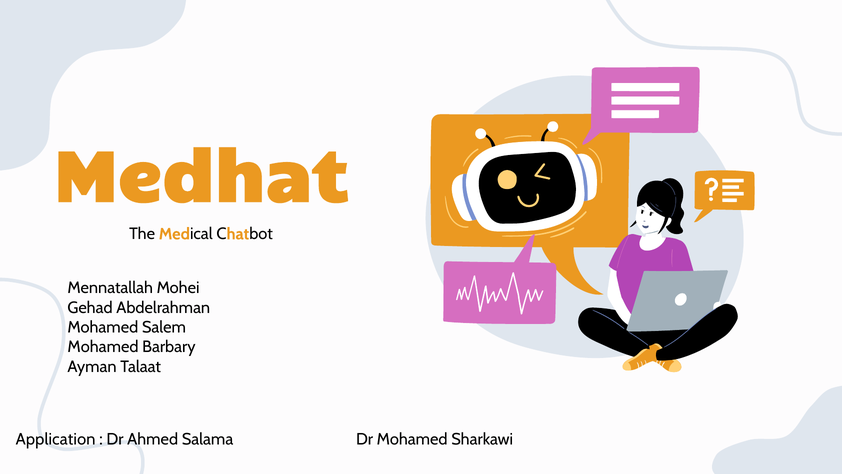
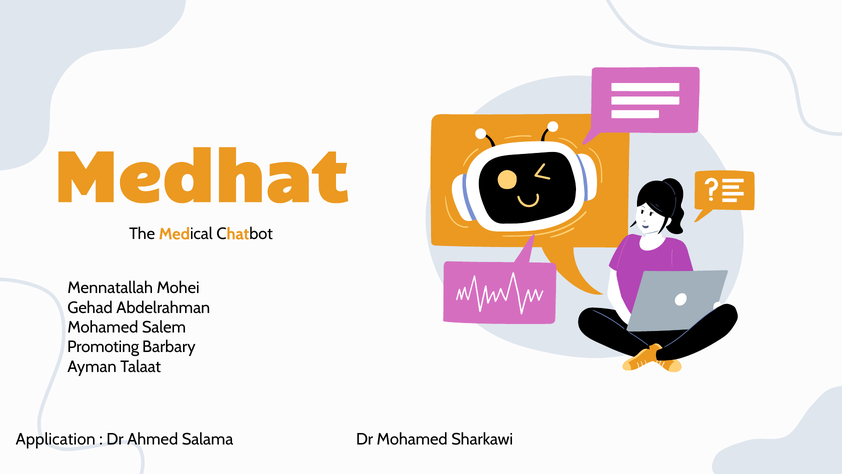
Mohamed: Mohamed -> Promoting (103, 347)
